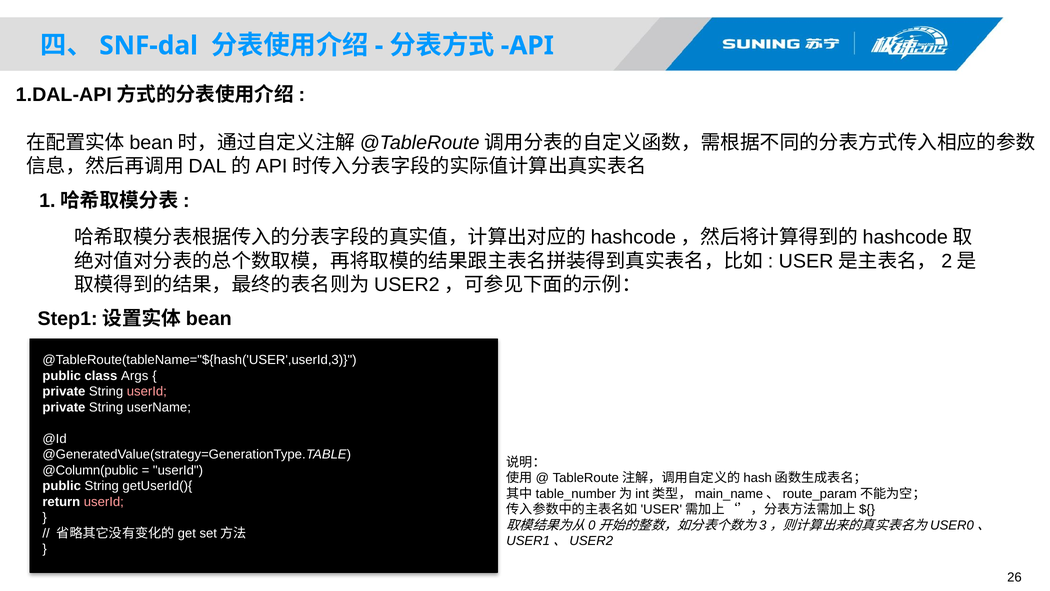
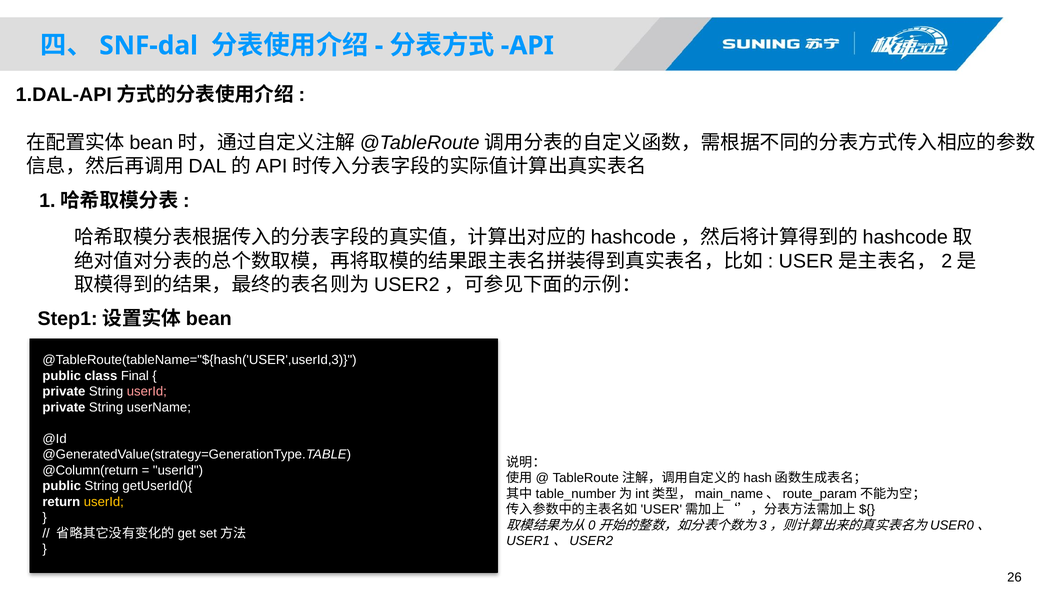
Args: Args -> Final (135, 375)
@Column(public: @Column(public -> @Column(return (90, 470)
userId colour: pink -> yellow (104, 501)
